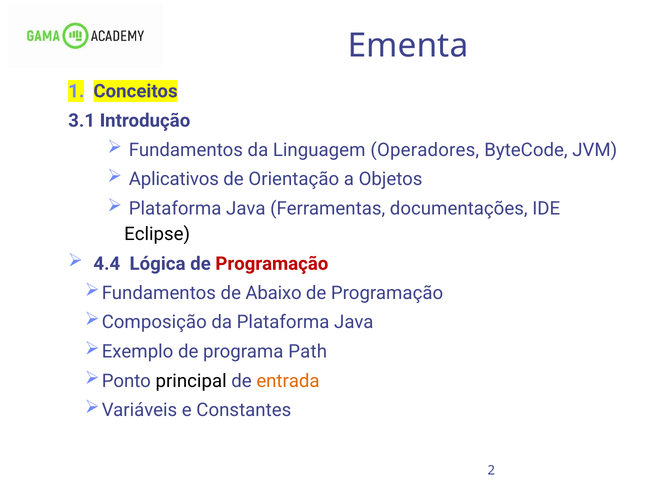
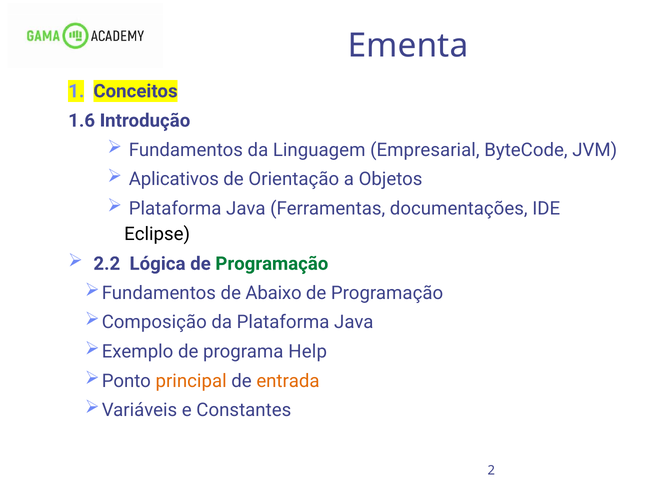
3.1: 3.1 -> 1.6 (82, 121)
Operadores: Operadores -> Empresarial (425, 150)
4.4: 4.4 -> 2.2 (107, 264)
Programação colour: red -> green (272, 264)
Path: Path -> Help (308, 352)
principal colour: black -> orange (191, 381)
